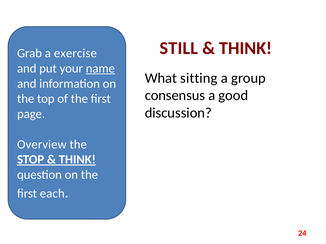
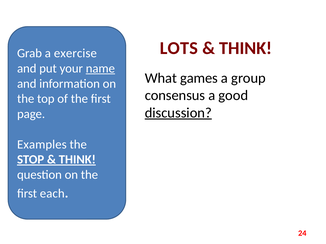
STILL: STILL -> LOTS (179, 48)
sitting: sitting -> games (199, 78)
discussion underline: none -> present (178, 113)
Overview: Overview -> Examples (42, 145)
